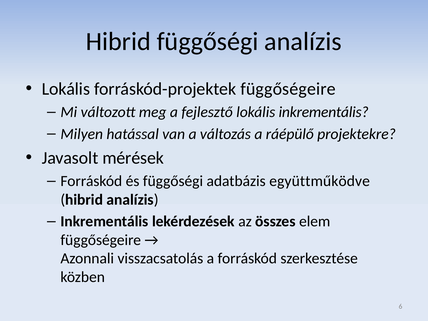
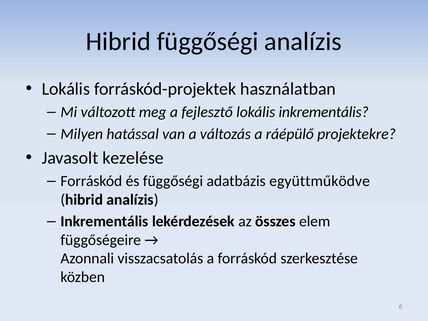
forráskód-projektek függőségeire: függőségeire -> használatban (288, 89)
mérések: mérések -> kezelése (133, 158)
